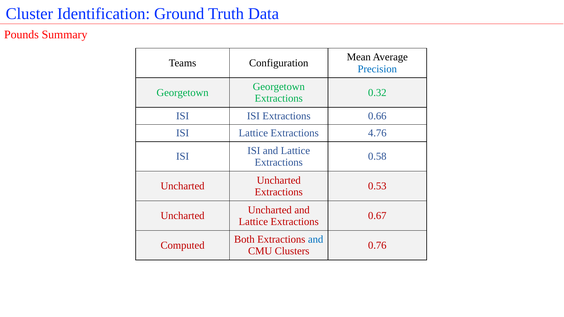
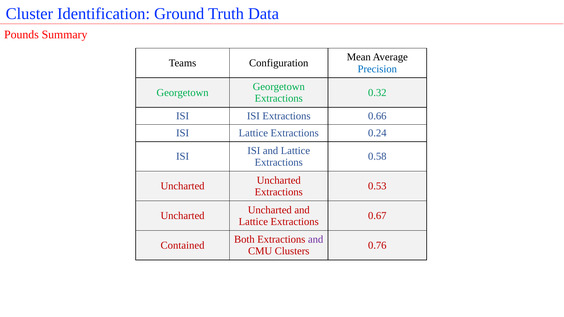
4.76: 4.76 -> 0.24 (377, 133)
and colour: blue -> purple (316, 240)
Computed: Computed -> Contained (183, 246)
